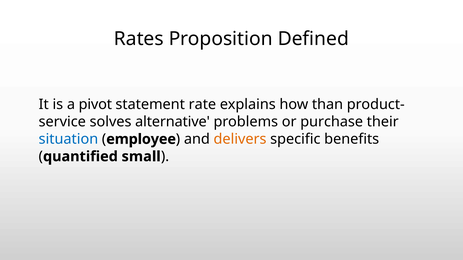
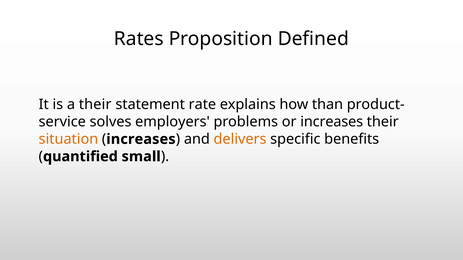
a pivot: pivot -> their (95, 105)
alternative: alternative -> employers (172, 122)
or purchase: purchase -> increases (332, 122)
situation colour: blue -> orange (68, 139)
employee: employee -> increases (141, 139)
